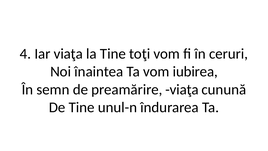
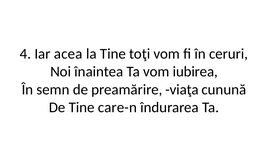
Iar viaţa: viaţa -> acea (68, 54)
unul-n: unul-n -> care-n (117, 107)
